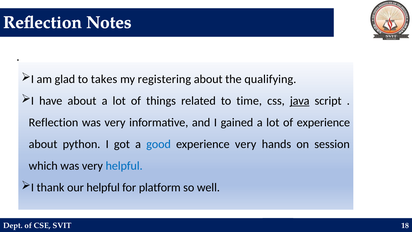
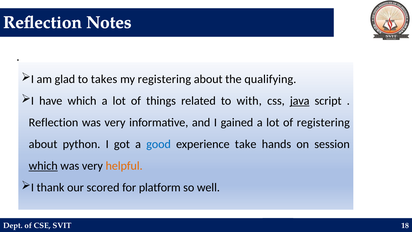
have about: about -> which (82, 101)
time: time -> with (249, 101)
of experience: experience -> registering (323, 122)
experience very: very -> take (246, 144)
which underline: none -> present (43, 166)
helpful colour: blue -> orange (124, 166)
our helpful: helpful -> scored (103, 187)
